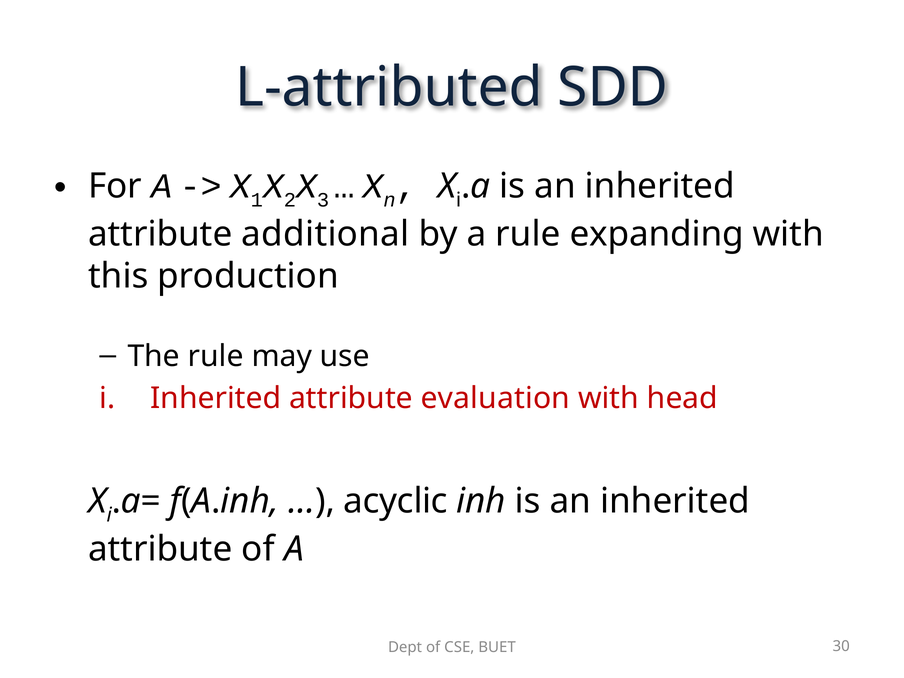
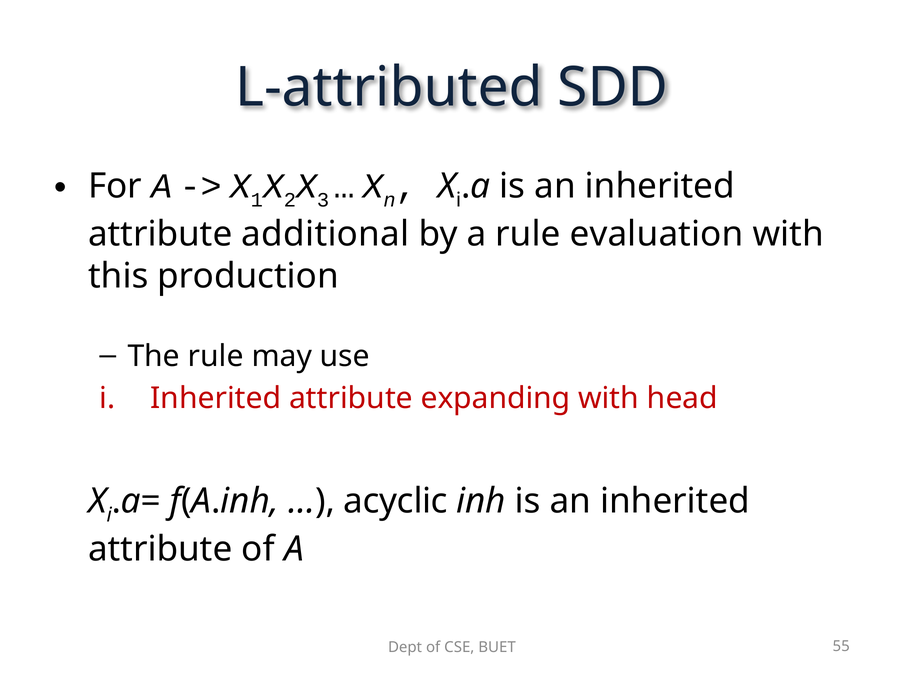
expanding: expanding -> evaluation (657, 234)
evaluation: evaluation -> expanding (496, 398)
30: 30 -> 55 (841, 646)
